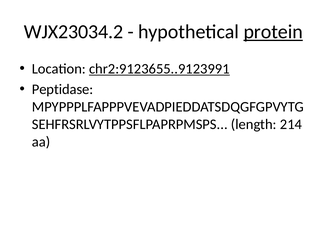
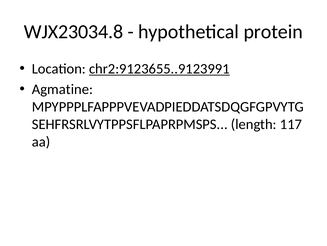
WJX23034.2: WJX23034.2 -> WJX23034.8 (74, 32)
protein underline: present -> none (273, 32)
Peptidase: Peptidase -> Agmatine (62, 89)
214: 214 -> 117 (291, 124)
